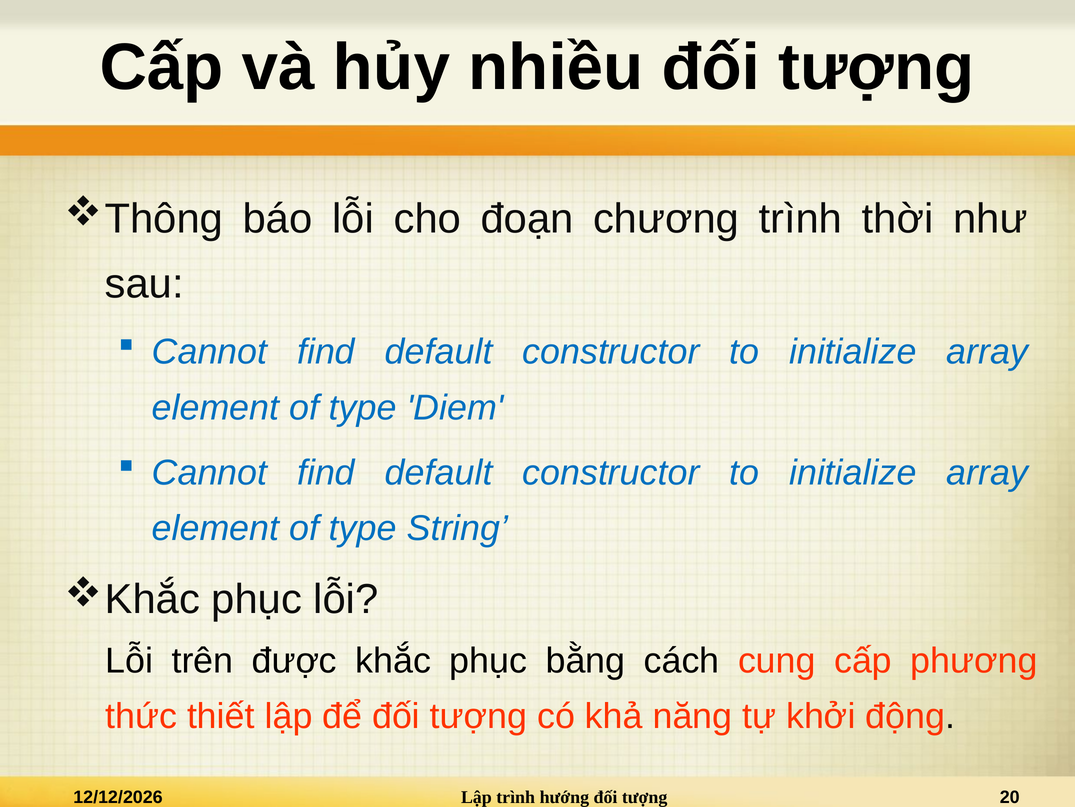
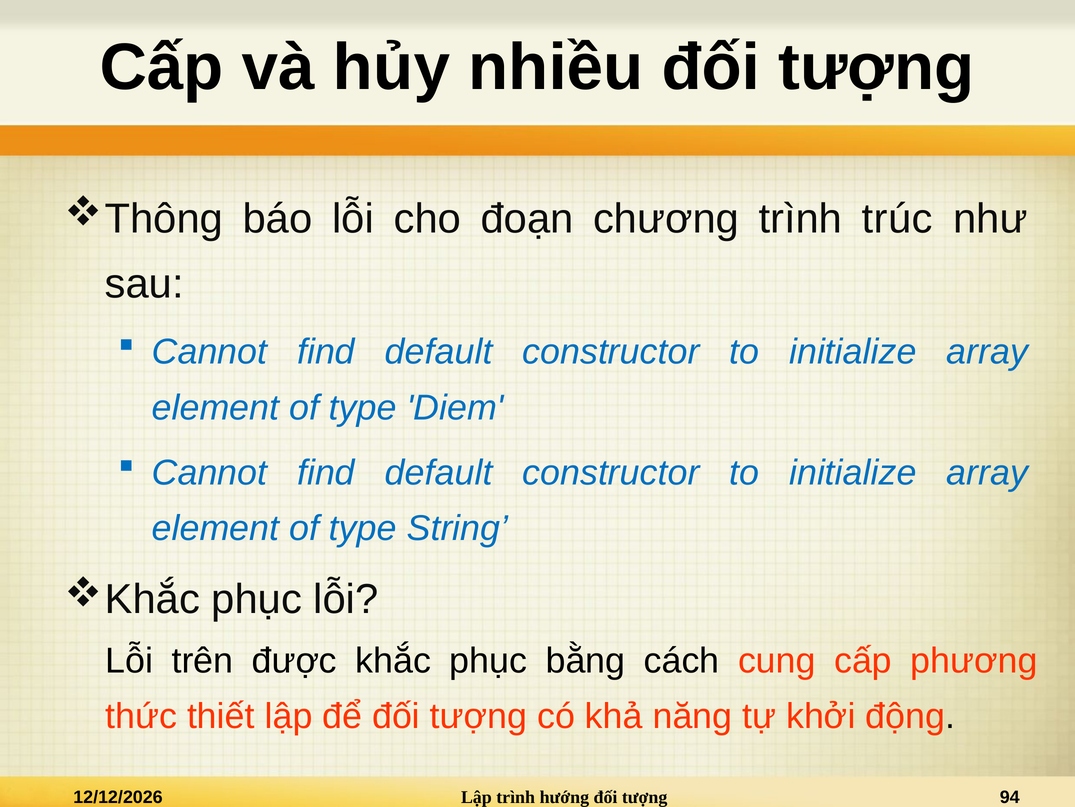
thời: thời -> trúc (897, 219)
20: 20 -> 94 (1010, 797)
